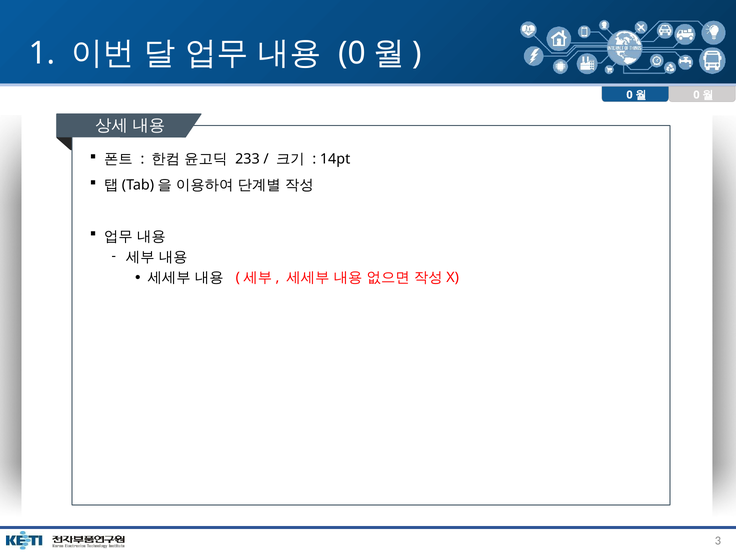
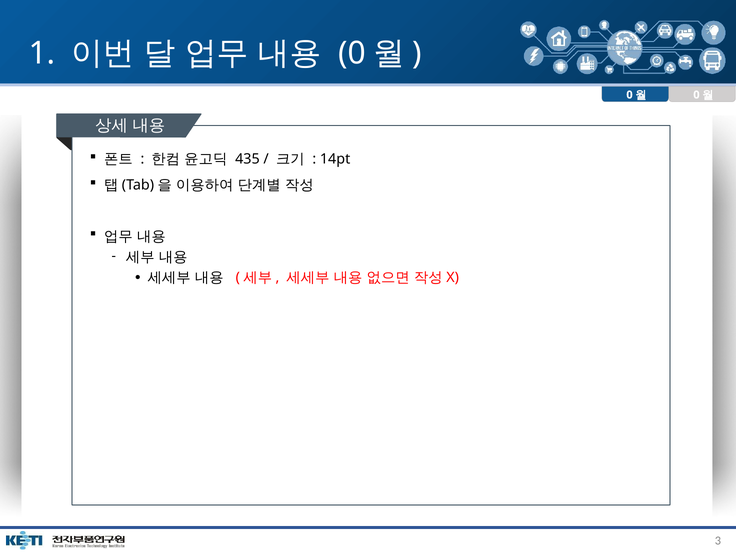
233: 233 -> 435 (247, 159)
